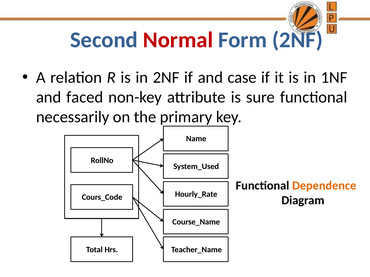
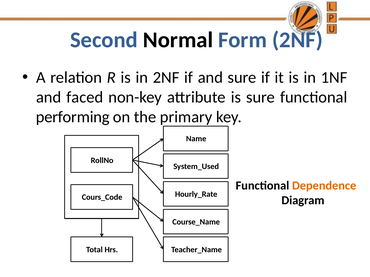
Normal colour: red -> black (178, 40)
and case: case -> sure (242, 78)
necessarily: necessarily -> performing (73, 117)
